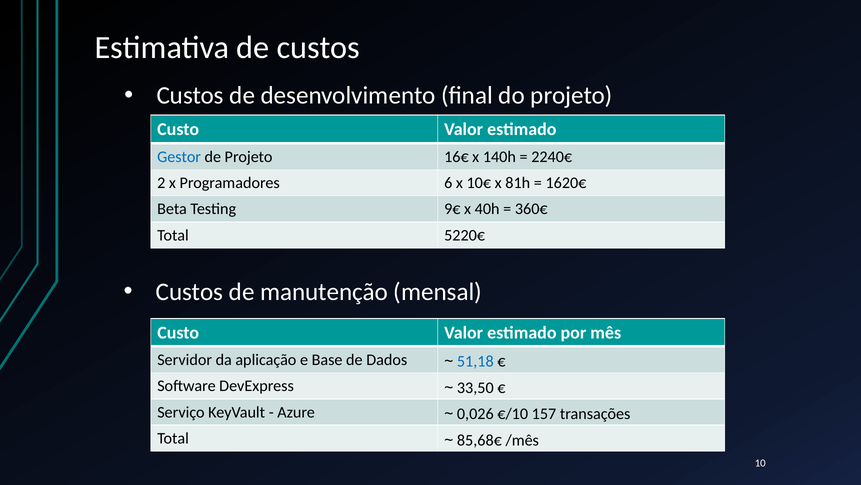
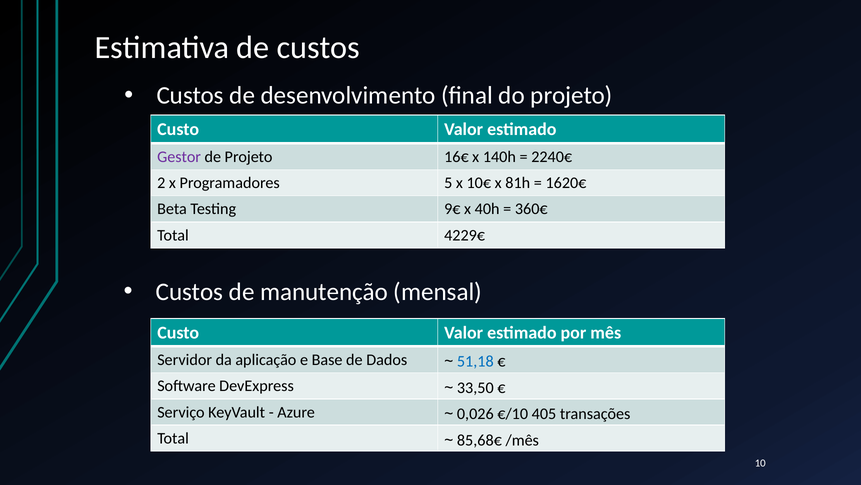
Gestor colour: blue -> purple (179, 157)
6: 6 -> 5 (448, 183)
5220€: 5220€ -> 4229€ (465, 235)
157: 157 -> 405 (544, 414)
